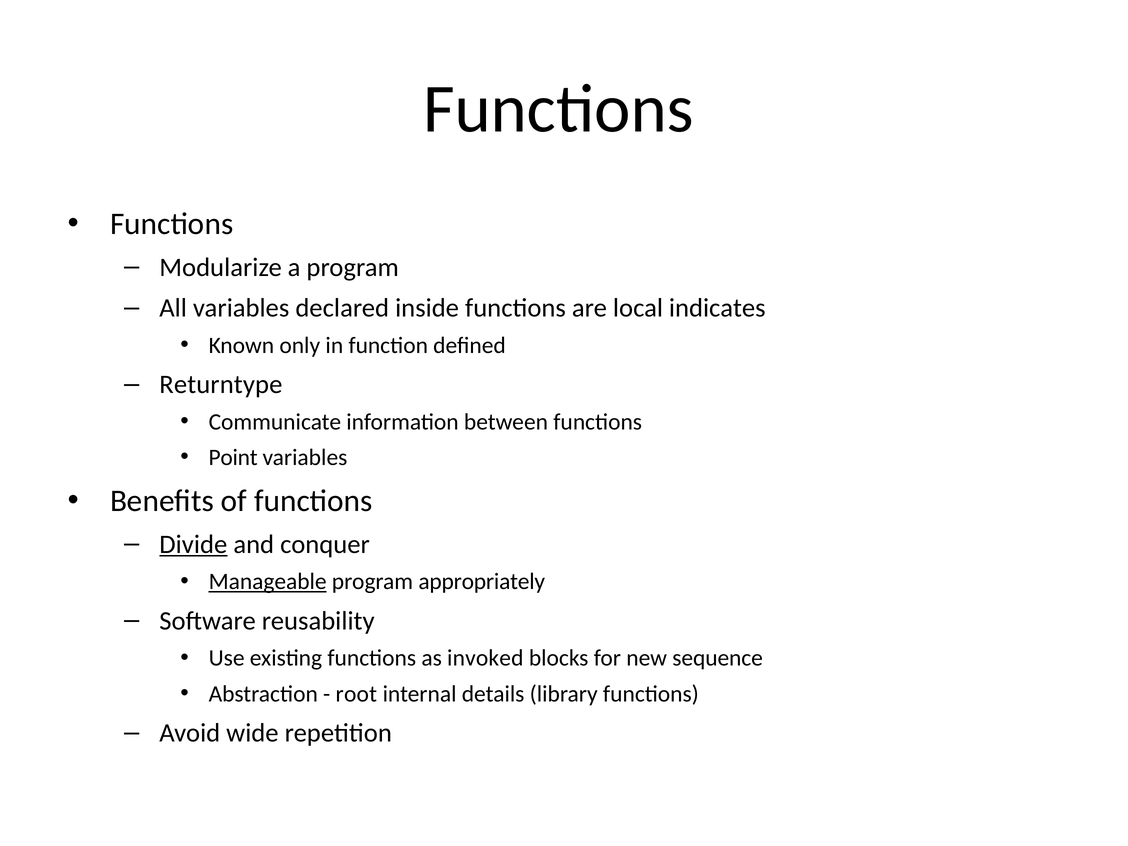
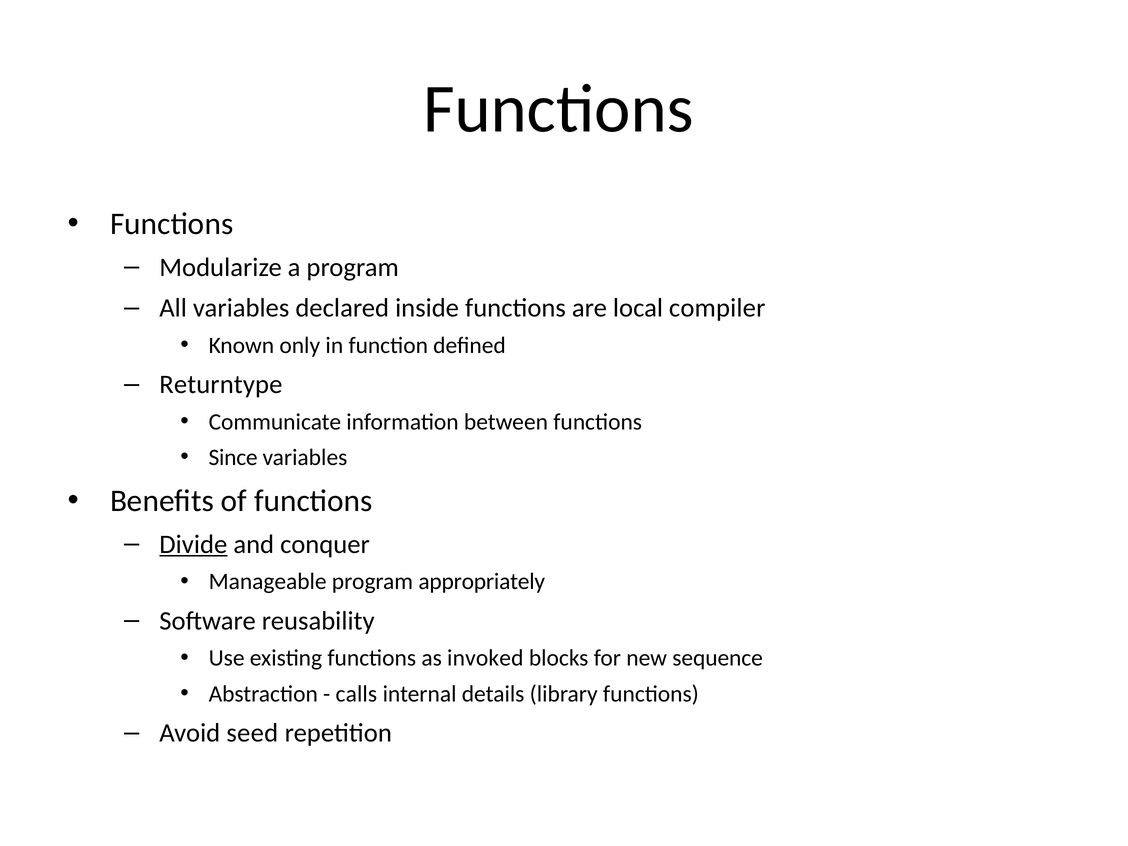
indicates: indicates -> compiler (717, 308)
Point: Point -> Since (233, 458)
Manageable underline: present -> none (268, 582)
root: root -> calls (356, 694)
wide: wide -> seed (252, 733)
